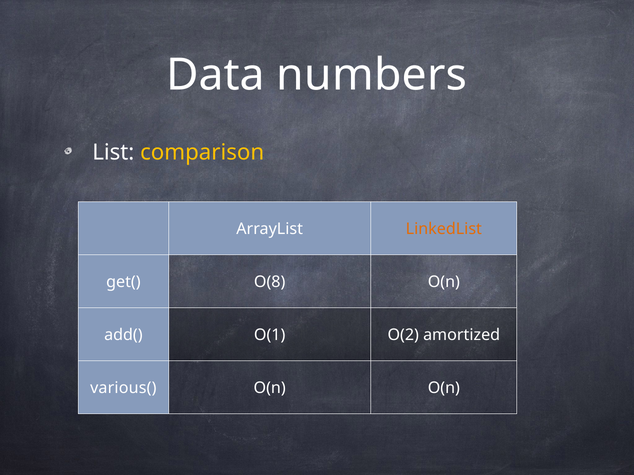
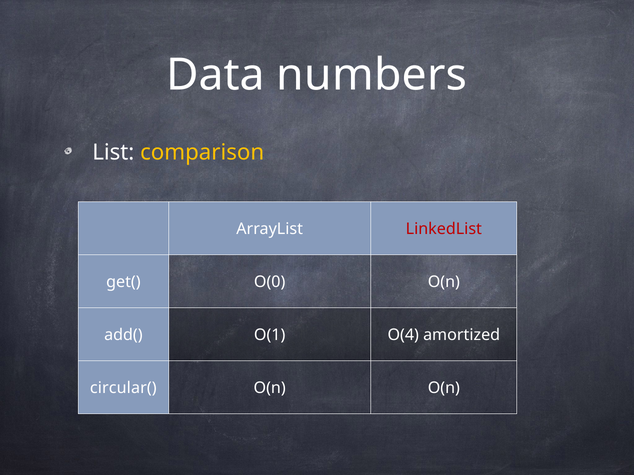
LinkedList colour: orange -> red (444, 229)
O(8: O(8 -> O(0 (270, 282)
O(2: O(2 -> O(4 (403, 336)
various(: various( -> circular( (123, 389)
